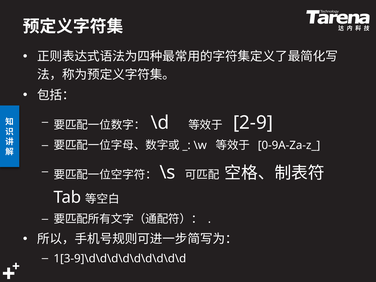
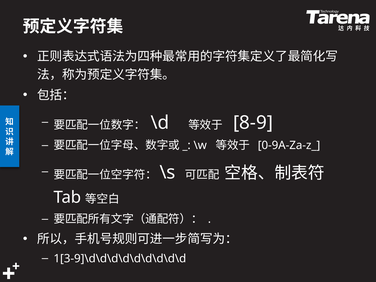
2-9: 2-9 -> 8-9 (253, 123)
